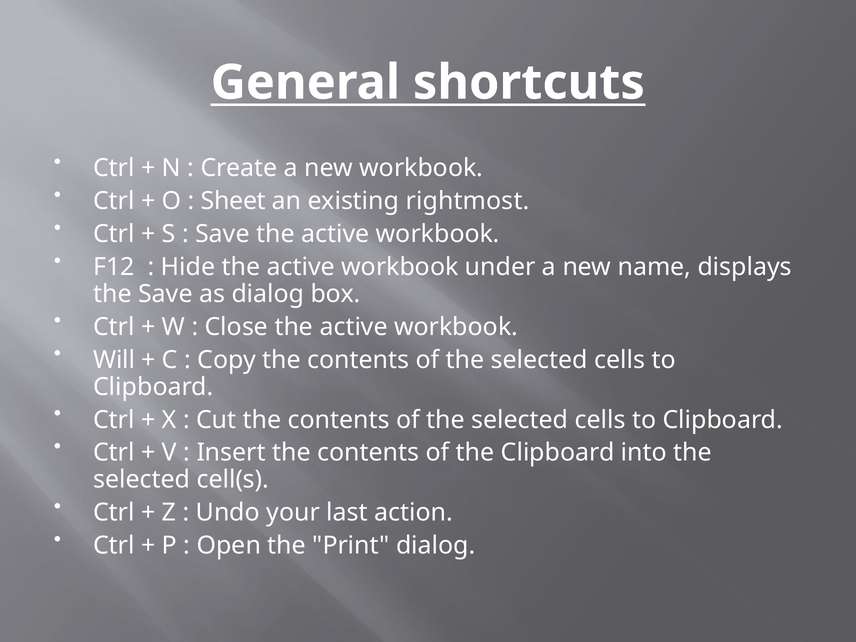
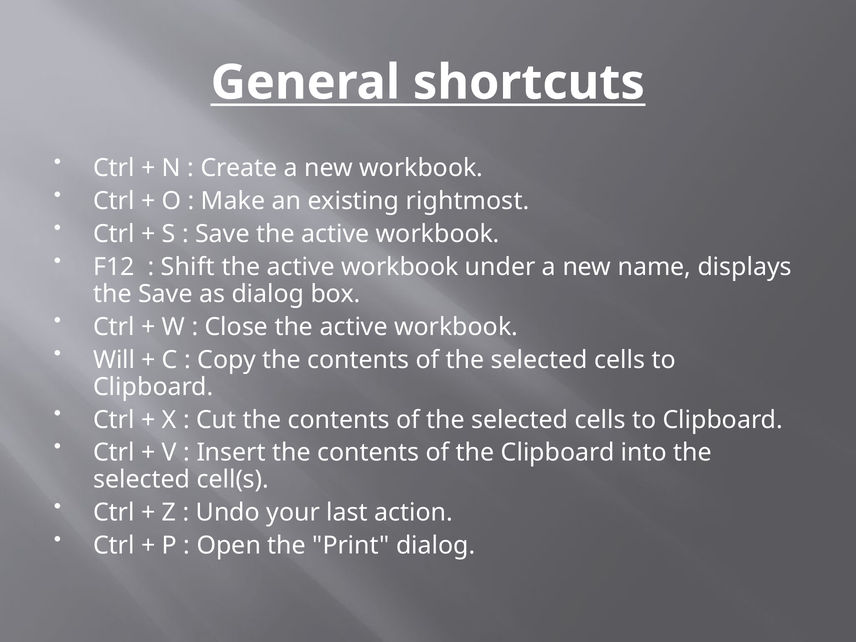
Sheet: Sheet -> Make (233, 201)
Hide: Hide -> Shift (188, 267)
